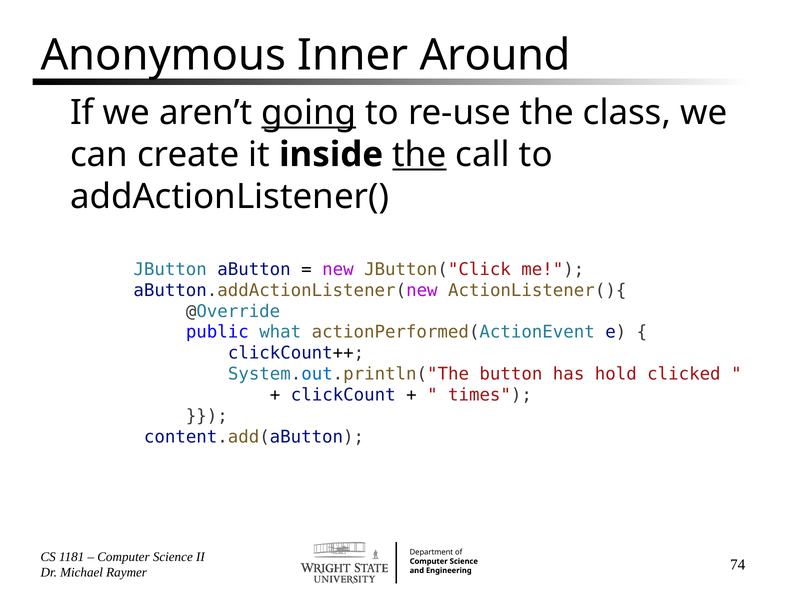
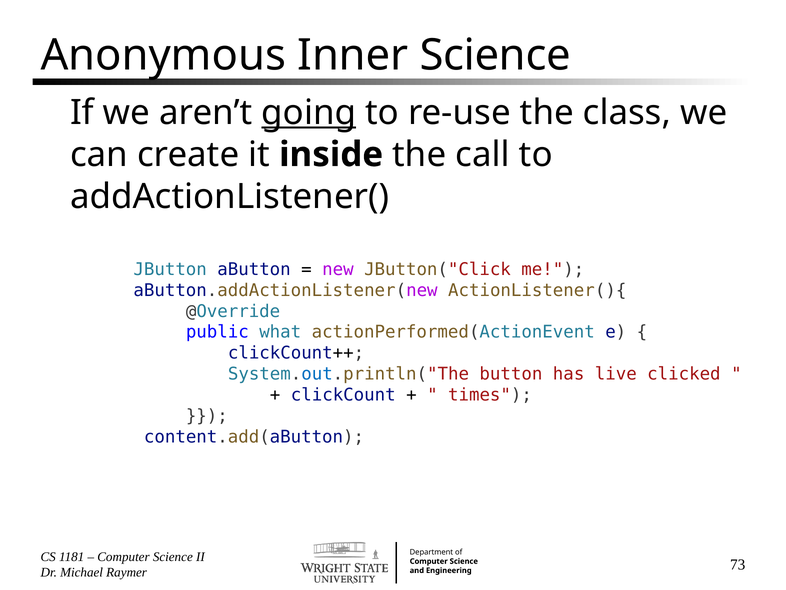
Inner Around: Around -> Science (495, 55)
the underline: present -> none (419, 154)
hold: hold -> live (616, 374)
74: 74 -> 73 (738, 564)
